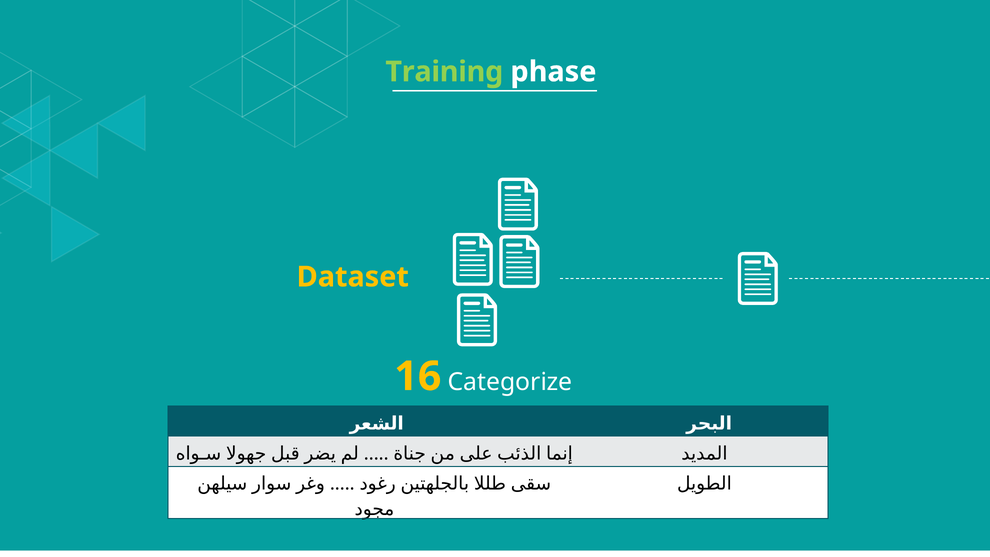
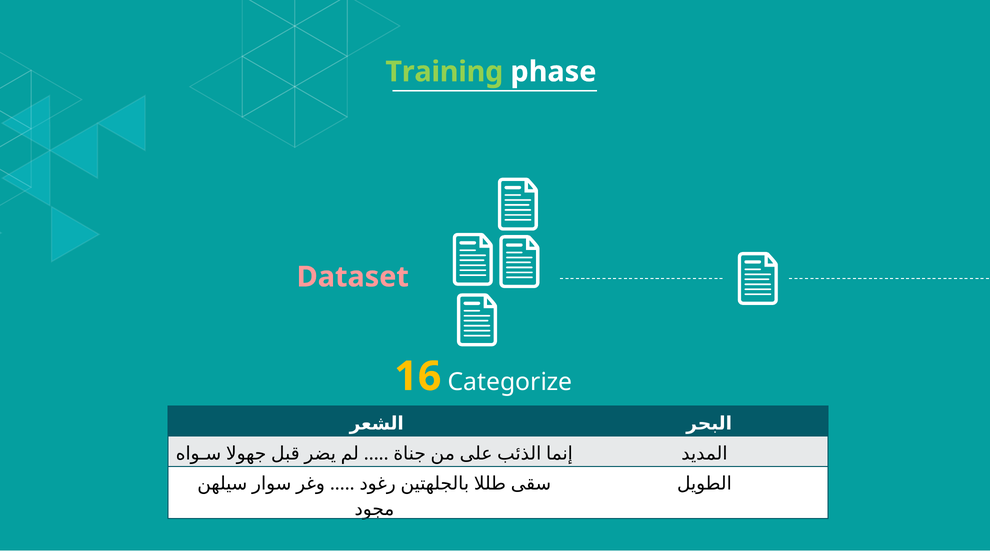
Dataset colour: yellow -> pink (353, 277)
